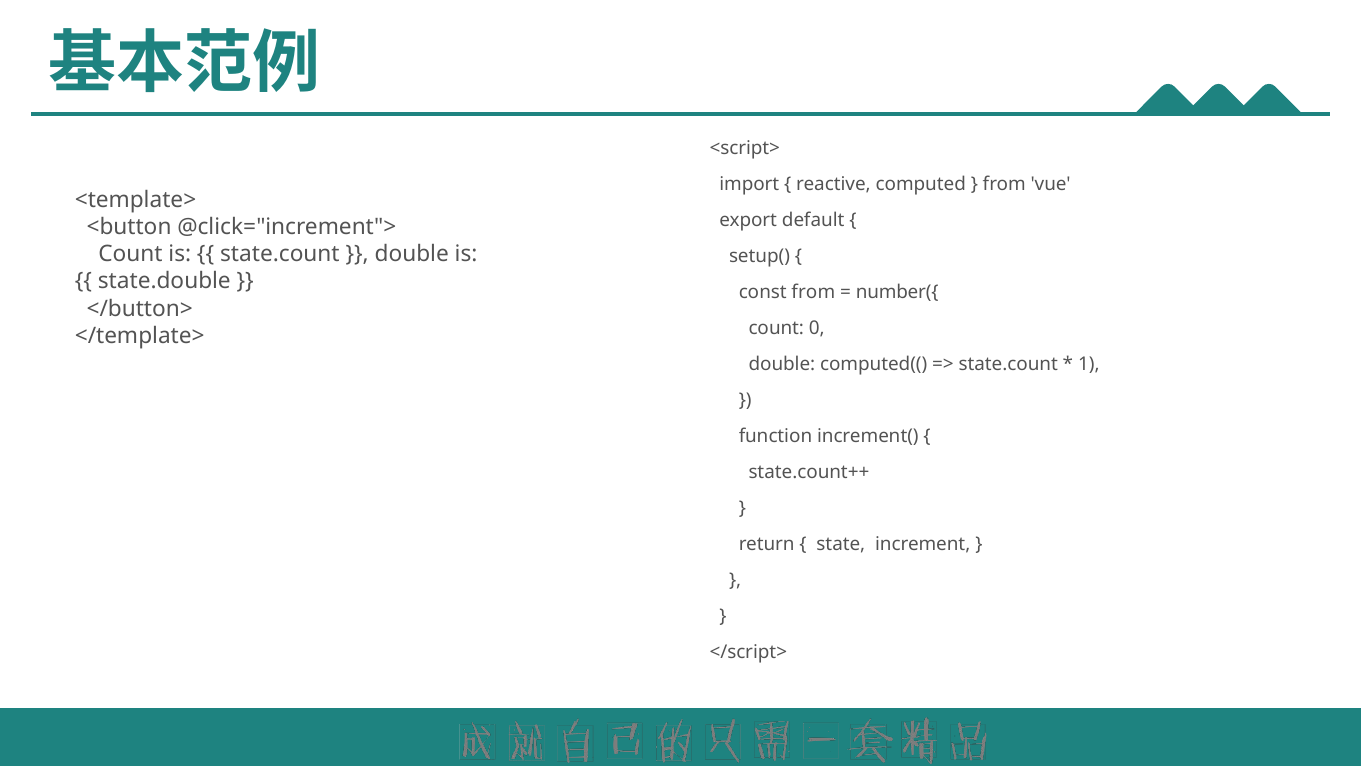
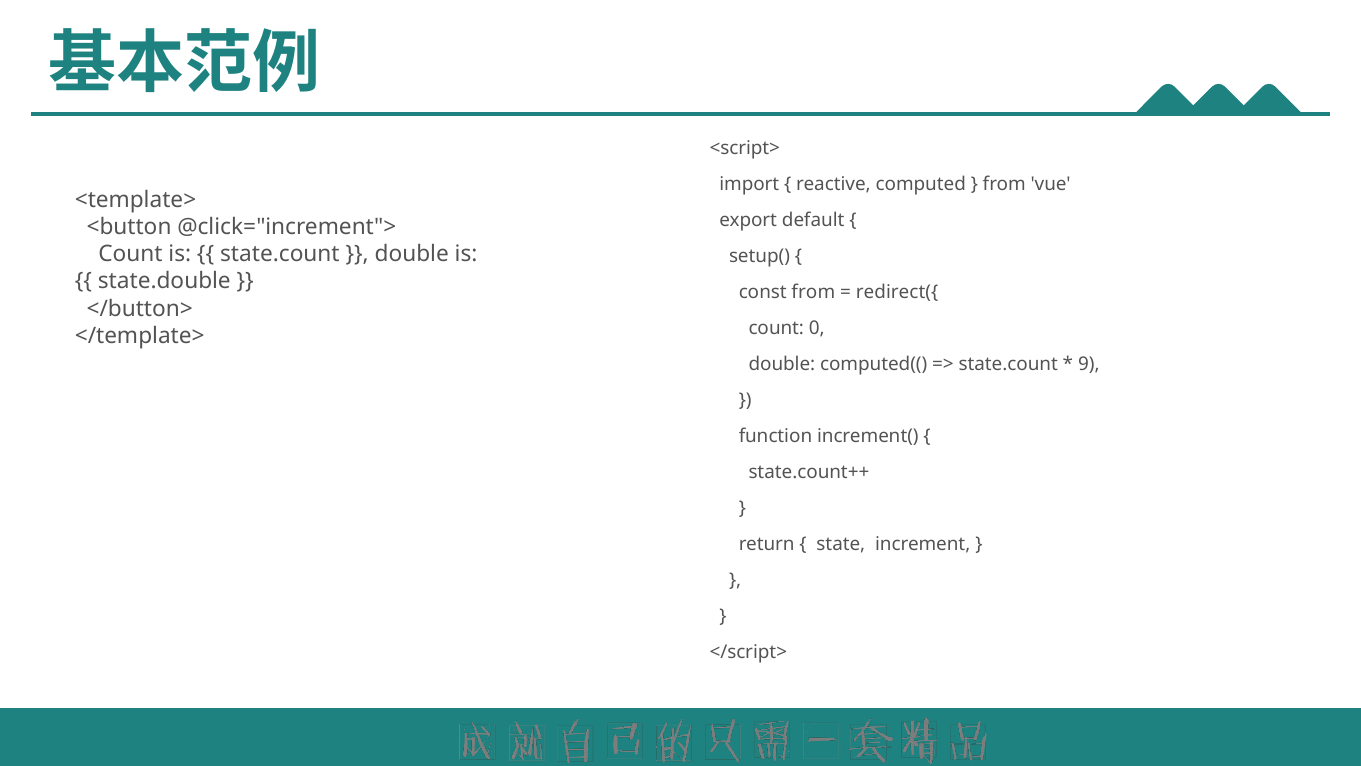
number({: number({ -> redirect({ (897, 292)
1: 1 -> 9 (1089, 364)
